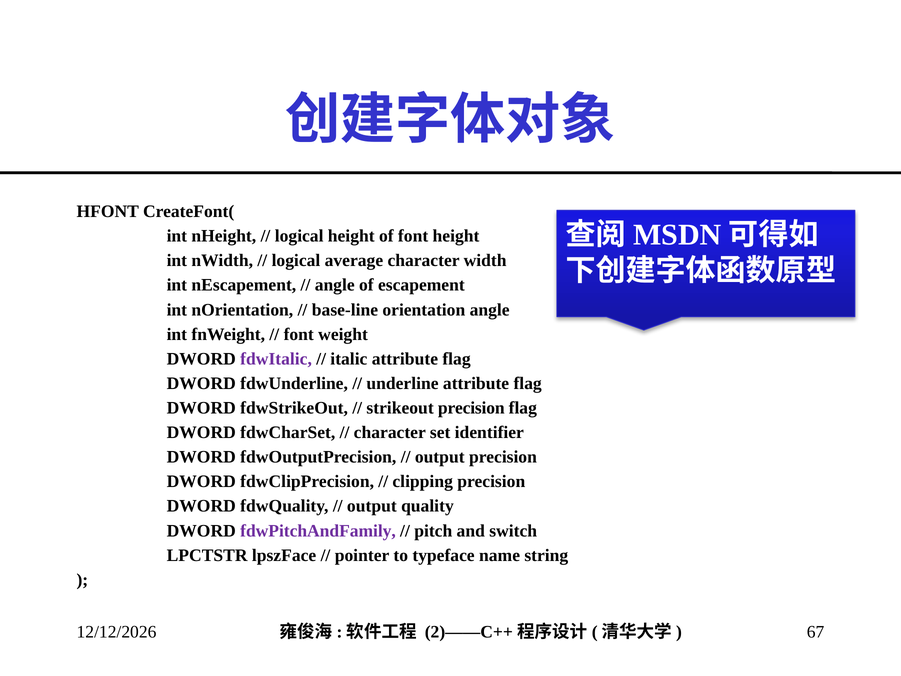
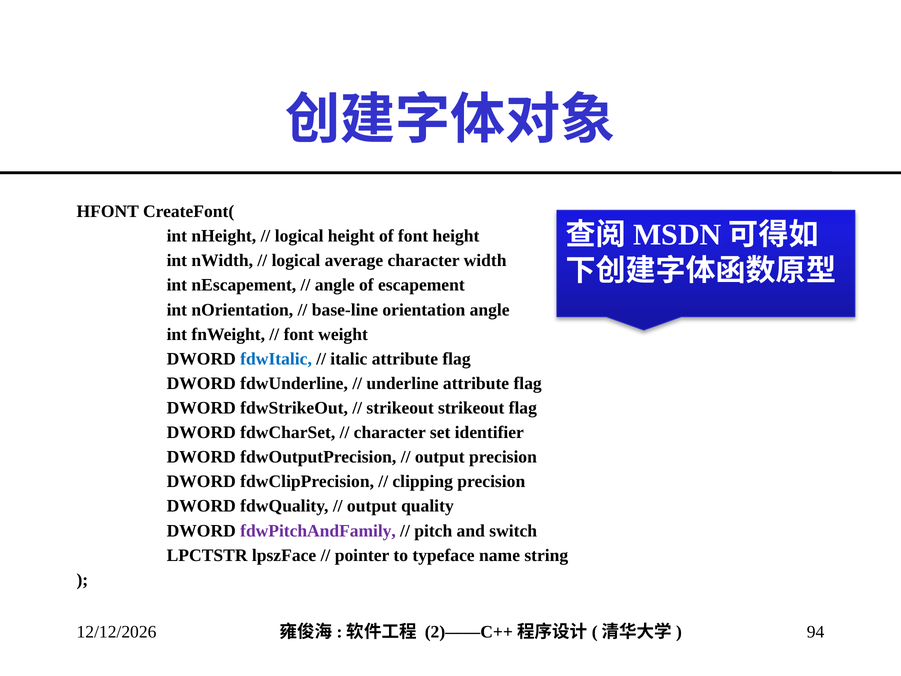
fdwItalic colour: purple -> blue (276, 359)
strikeout precision: precision -> strikeout (471, 408)
67: 67 -> 94 (816, 632)
